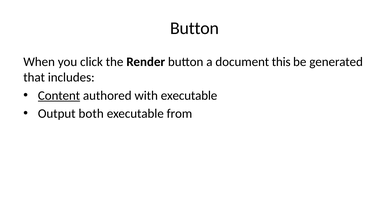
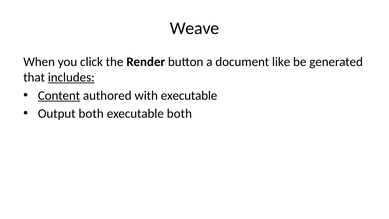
Button: Button -> Weave (195, 28)
this: this -> like (281, 62)
includes underline: none -> present (71, 77)
executable from: from -> both (179, 114)
